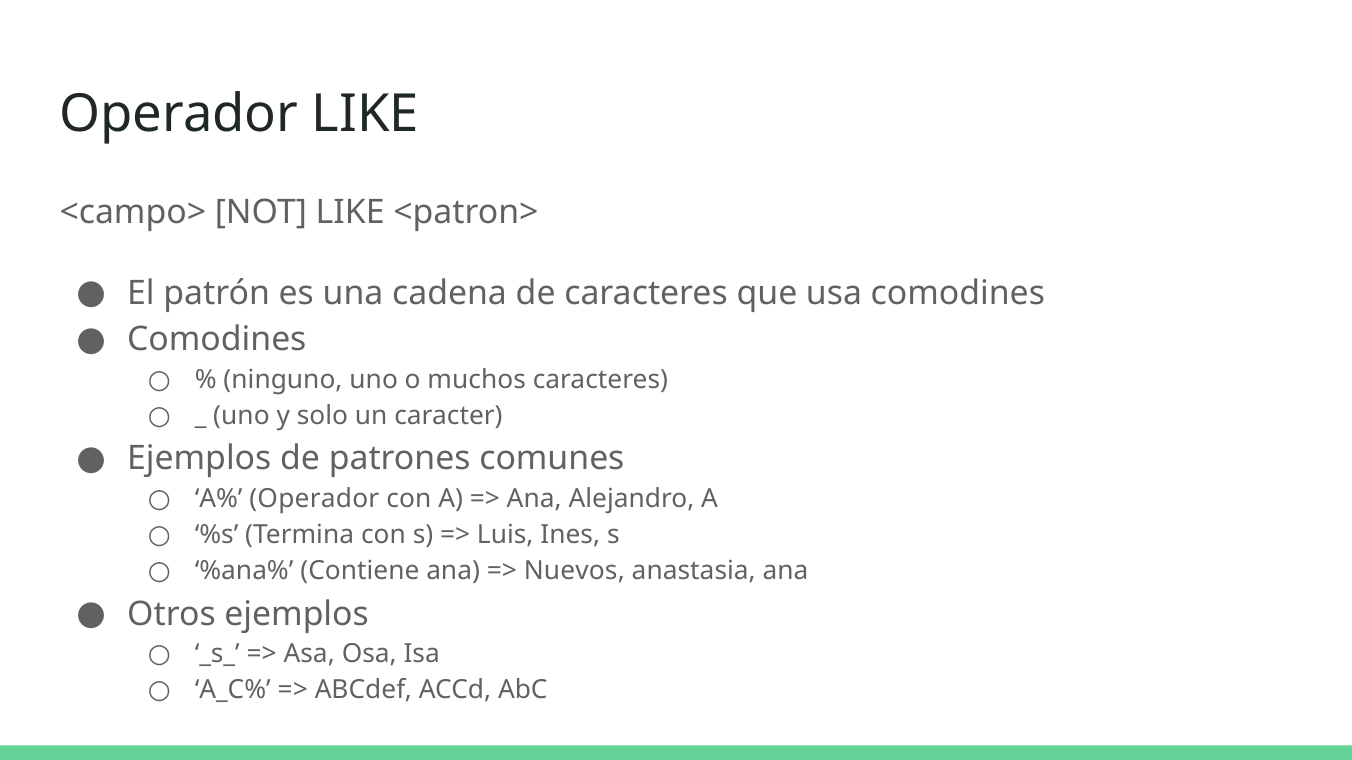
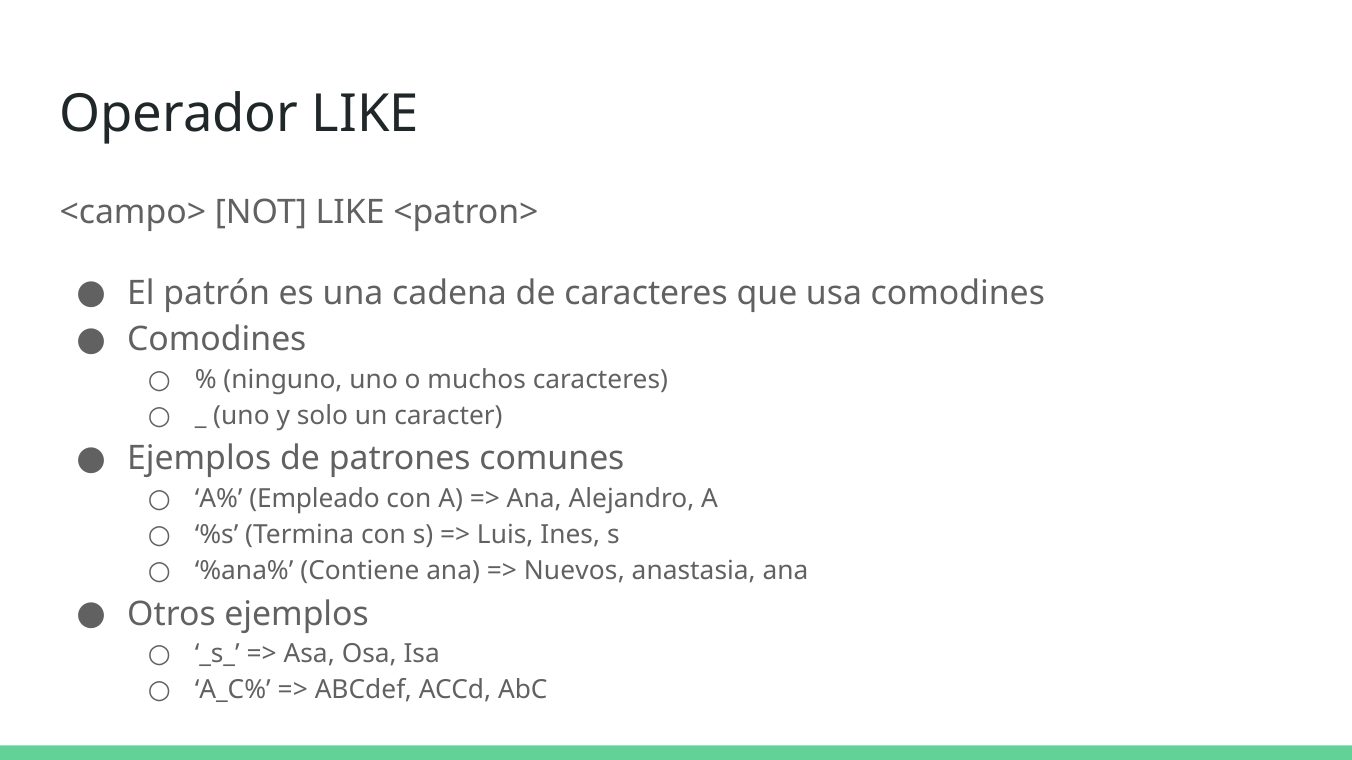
A% Operador: Operador -> Empleado (315, 499)
